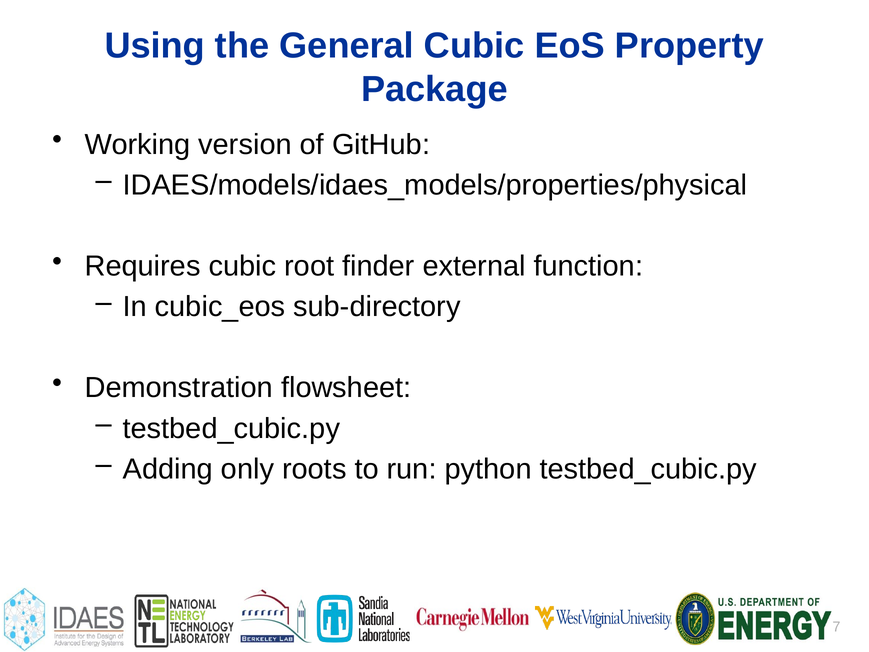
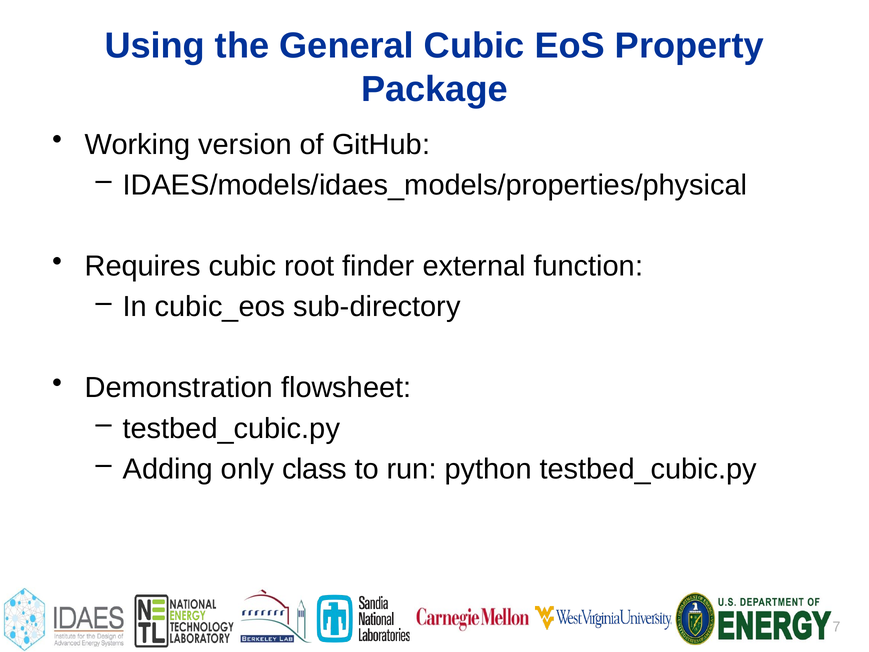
roots: roots -> class (314, 469)
